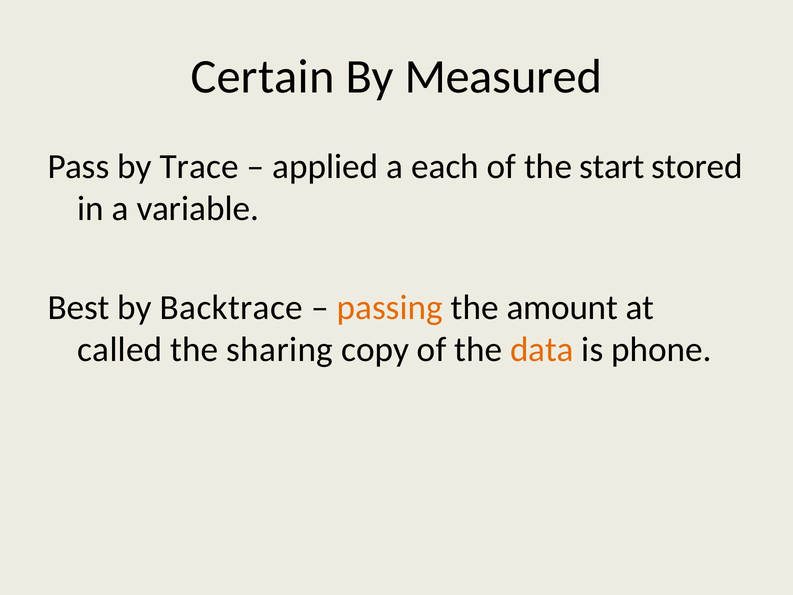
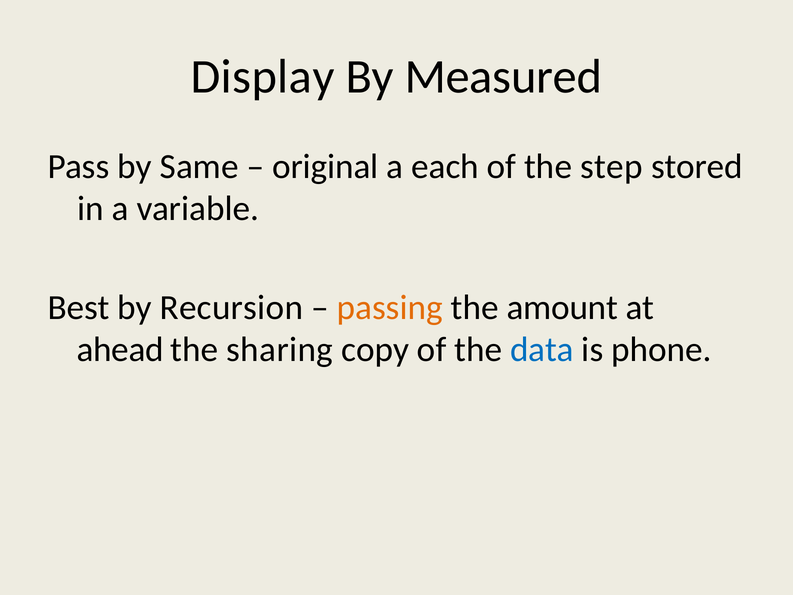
Certain: Certain -> Display (263, 77)
Trace: Trace -> Same (199, 166)
applied: applied -> original (325, 166)
start: start -> step (612, 166)
Backtrace: Backtrace -> Recursion (231, 307)
called: called -> ahead (120, 350)
data colour: orange -> blue (542, 350)
